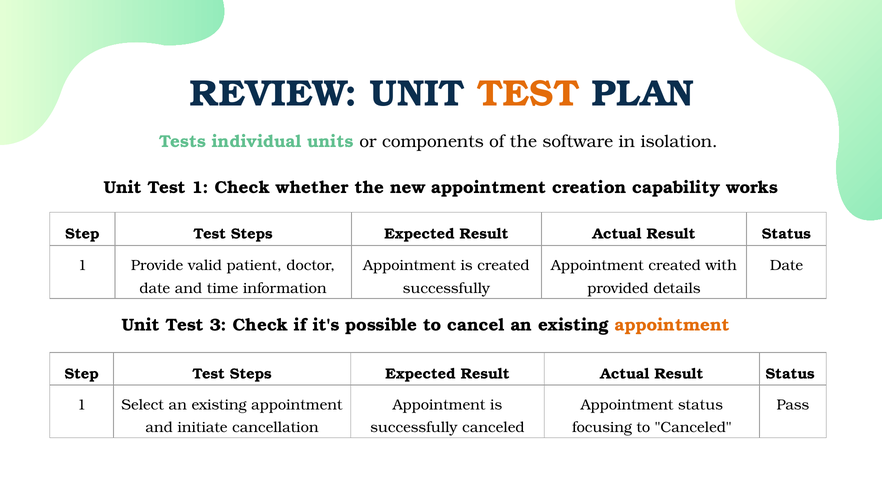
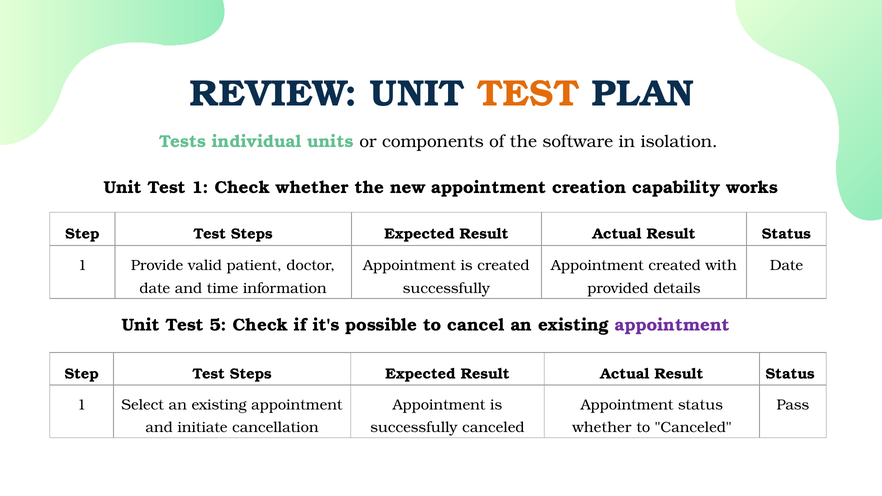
3: 3 -> 5 (218, 325)
appointment colour: orange -> purple (672, 325)
focusing: focusing -> whether (602, 428)
